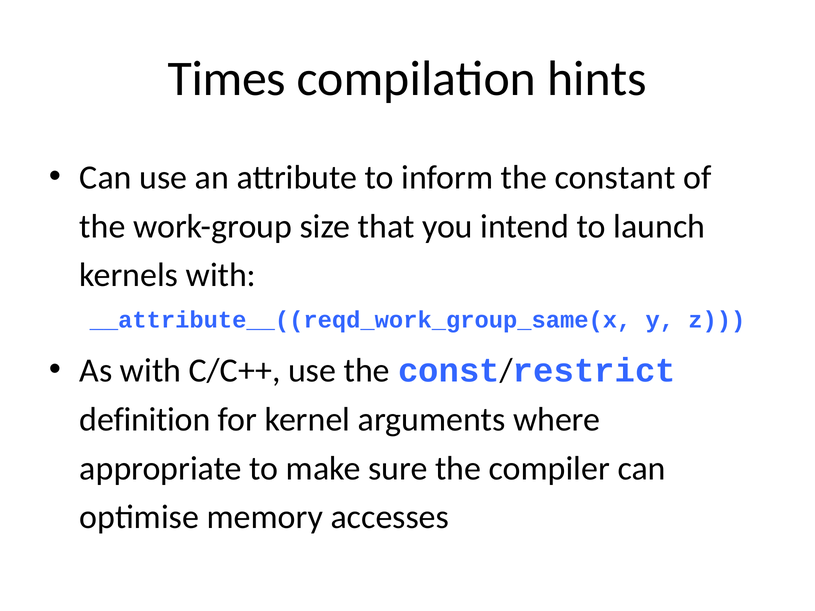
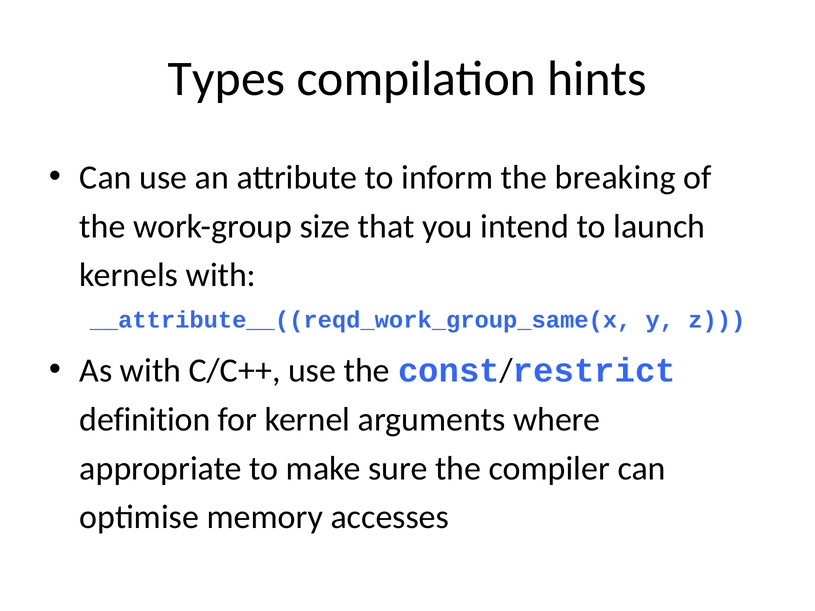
Times: Times -> Types (227, 79)
constant: constant -> breaking (615, 178)
